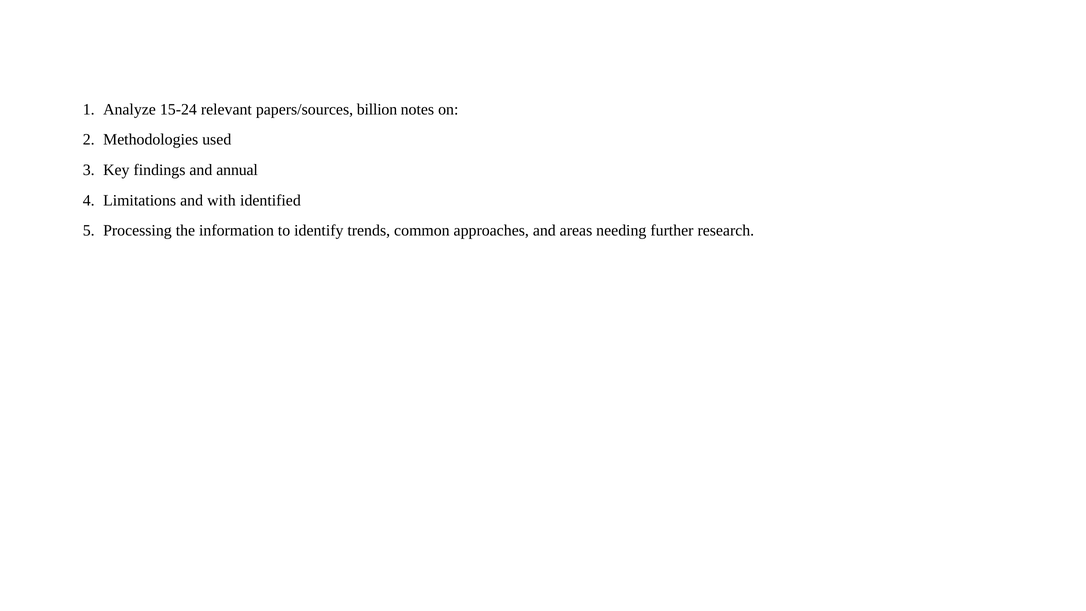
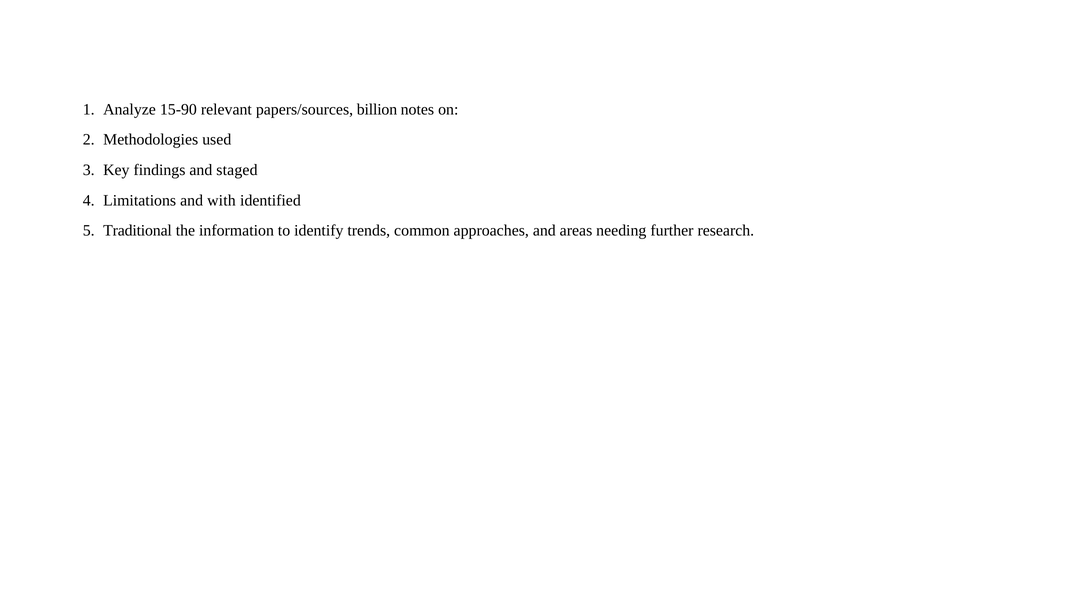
15-24: 15-24 -> 15-90 (178, 109)
annual: annual -> staged (237, 170)
Processing: Processing -> Traditional (138, 231)
